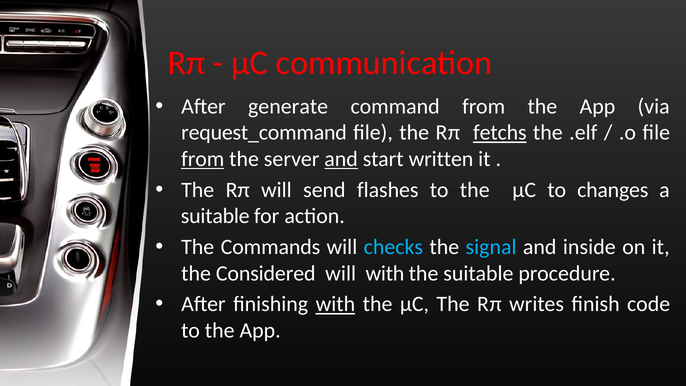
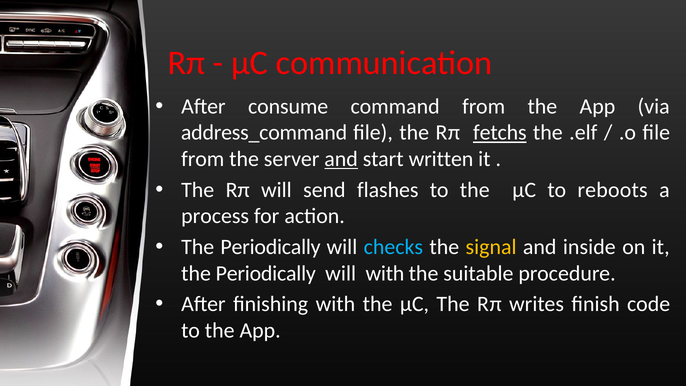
generate: generate -> consume (288, 106)
request_command: request_command -> address_command (264, 133)
from underline: present -> none (203, 159)
changes: changes -> reboots (613, 190)
suitable: suitable -> process (215, 216)
Commands: Commands -> Periodically (271, 247)
signal colour: light blue -> yellow (491, 247)
Considered: Considered -> Periodically (266, 273)
with underline: present -> none (335, 304)
